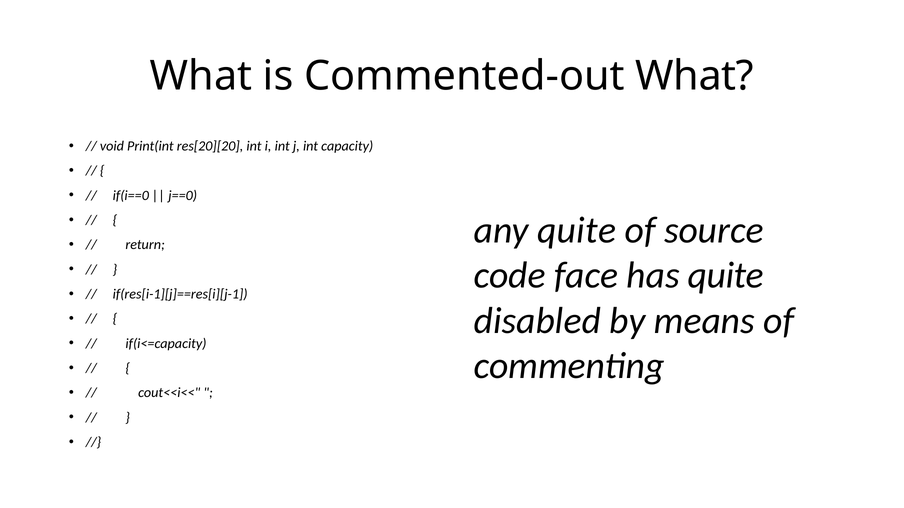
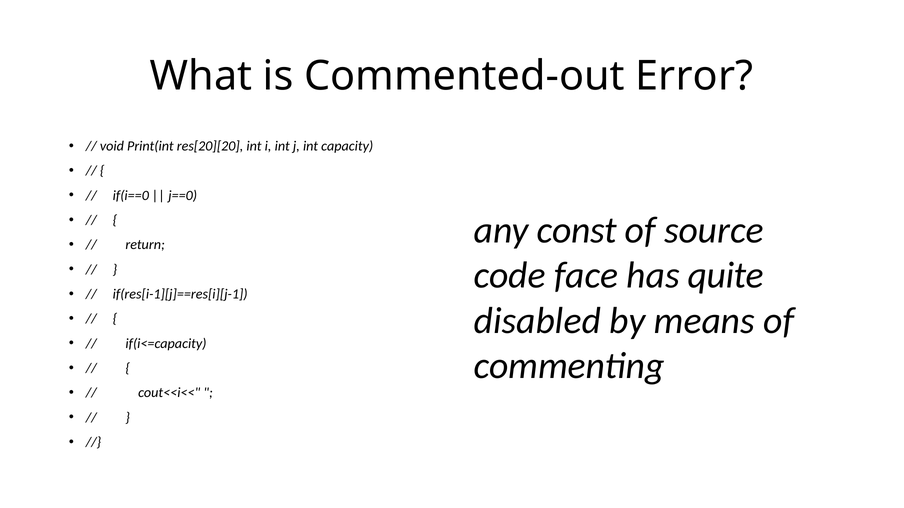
Commented-out What: What -> Error (694, 76)
any quite: quite -> const (577, 231)
